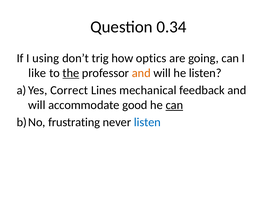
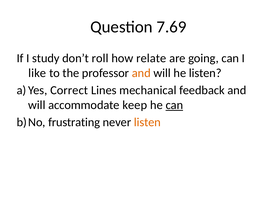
0.34: 0.34 -> 7.69 (171, 27)
using: using -> study (46, 58)
trig: trig -> roll (100, 58)
optics: optics -> relate (151, 58)
the underline: present -> none (71, 73)
good: good -> keep (135, 105)
listen colour: blue -> orange (147, 122)
